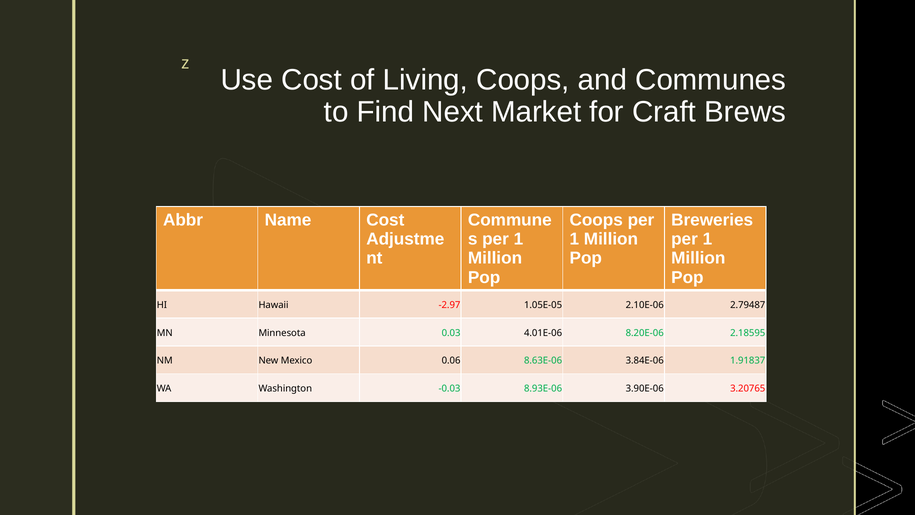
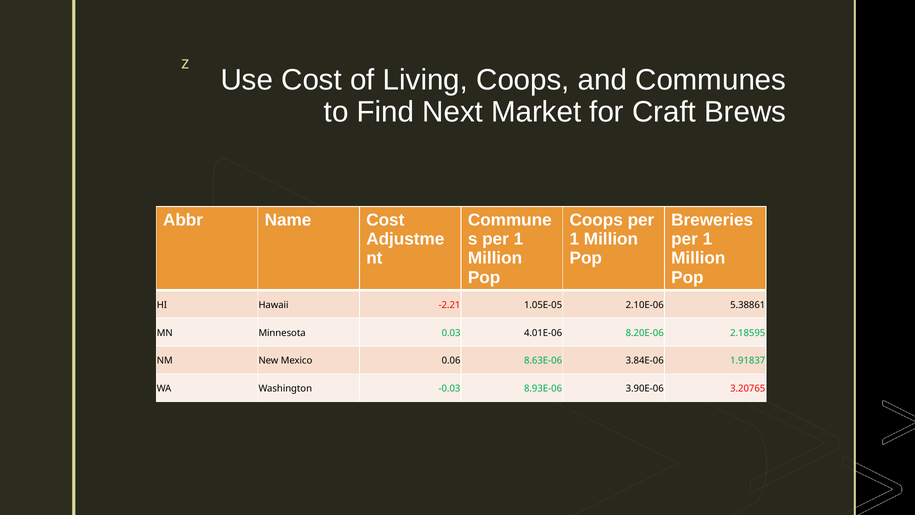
-2.97: -2.97 -> -2.21 (449, 305)
2.79487: 2.79487 -> 5.38861 (748, 305)
